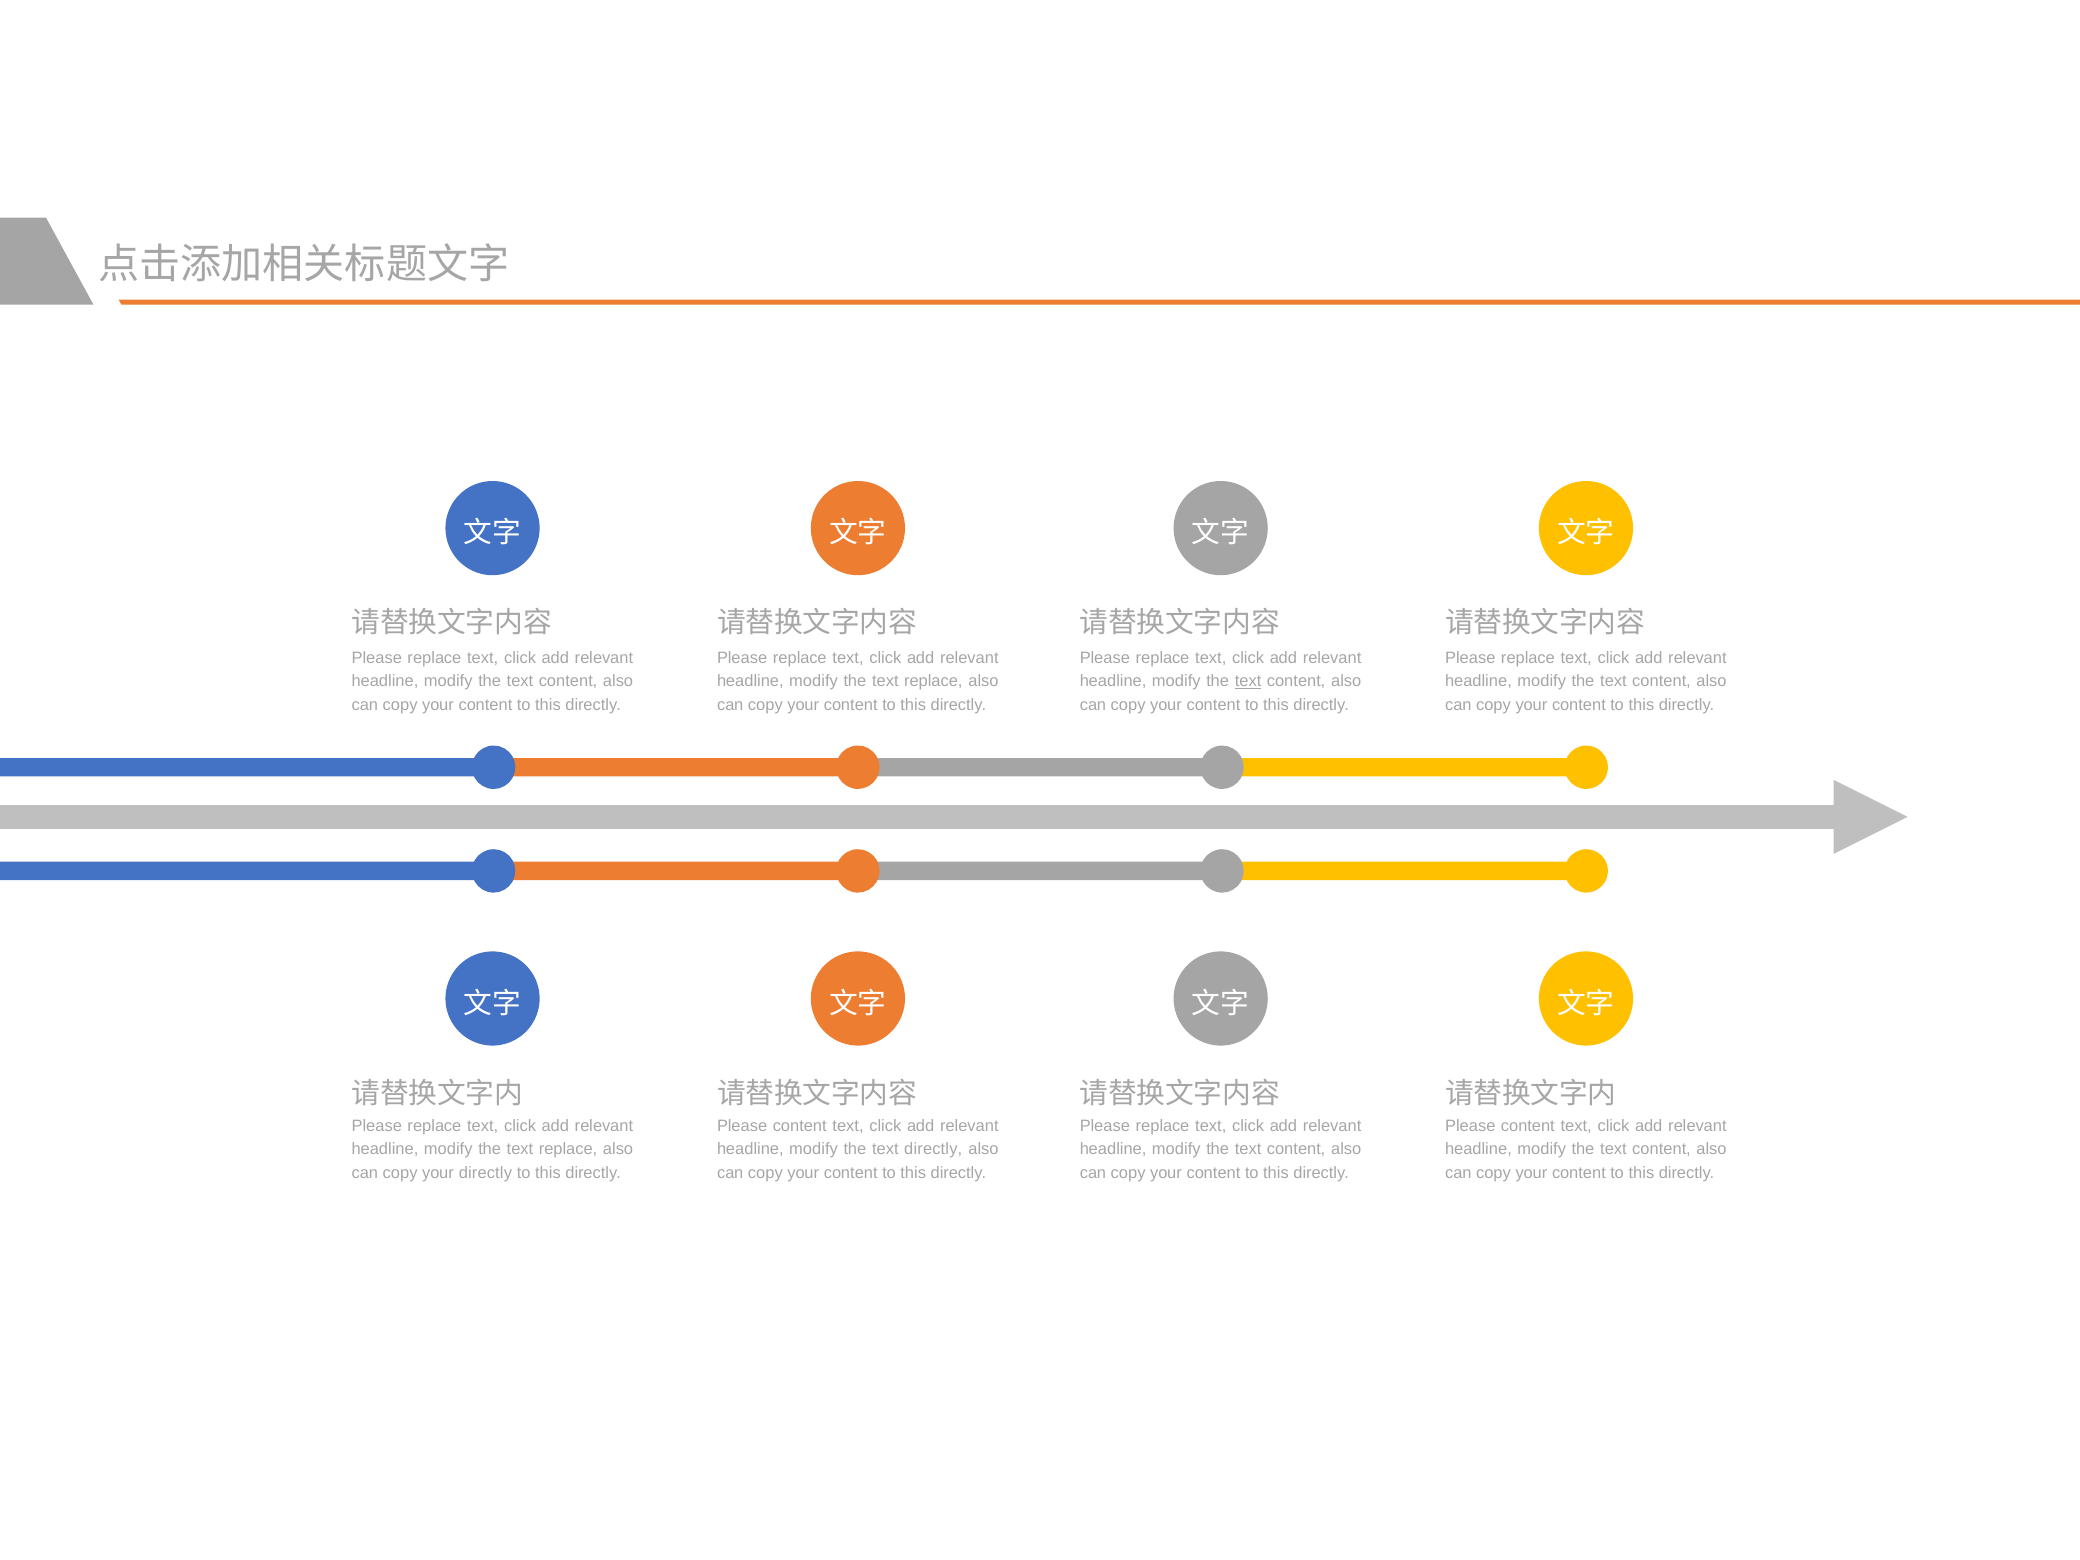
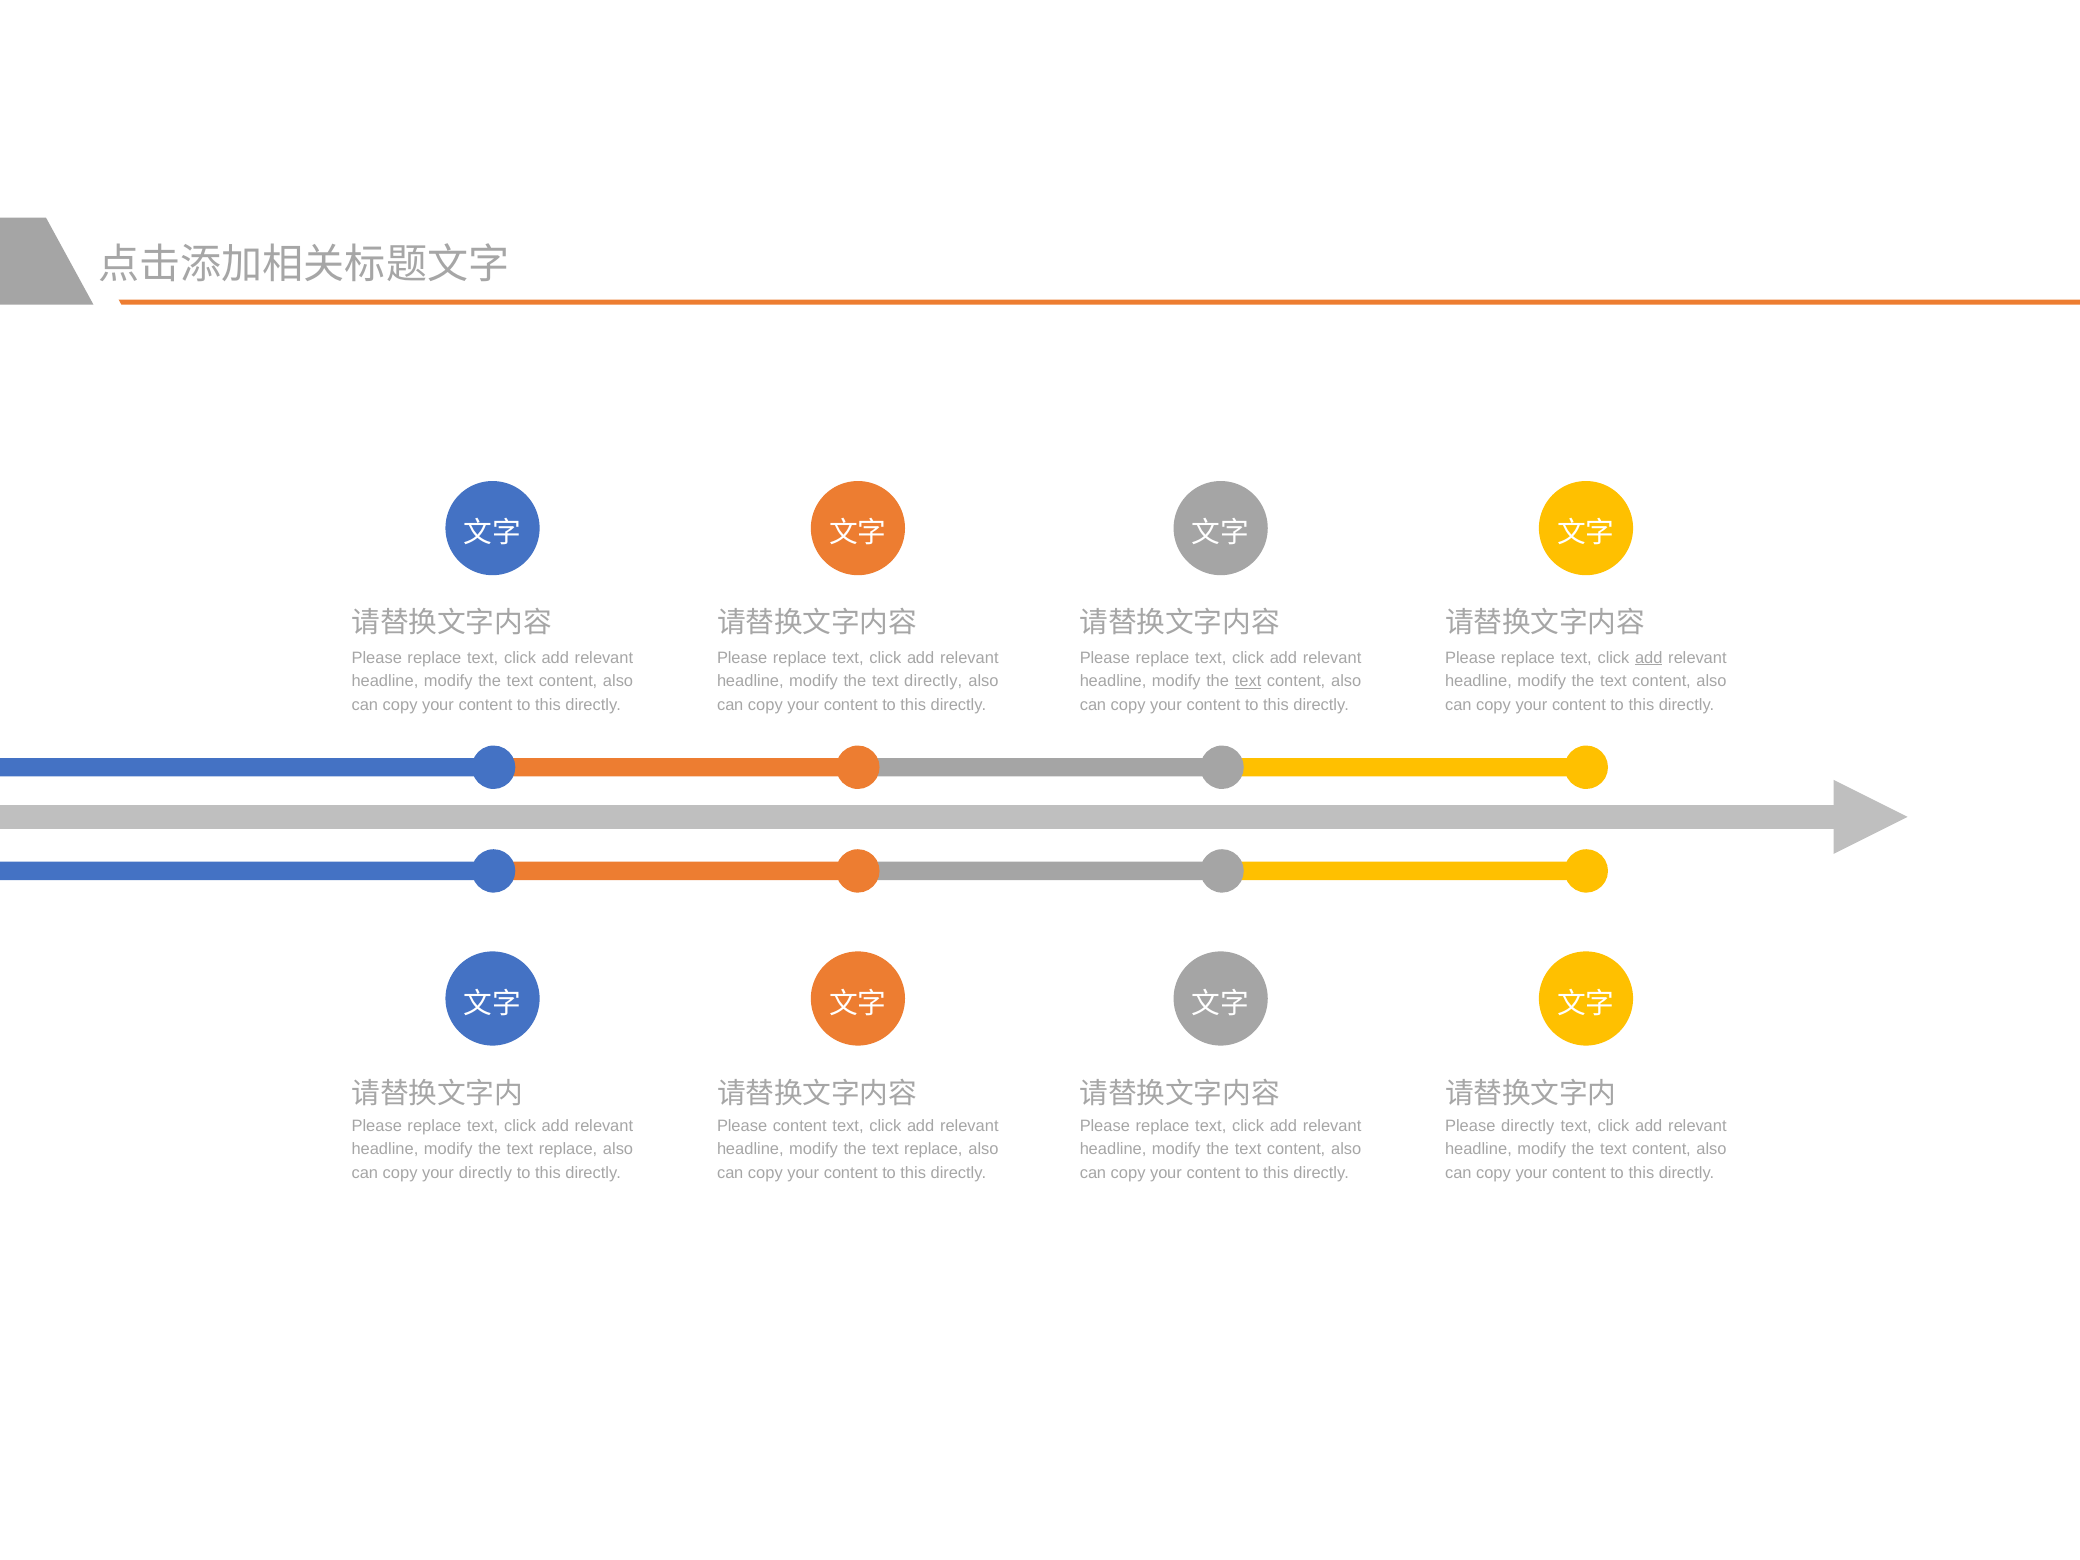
add underline: none -> present (1649, 658)
replace: replace -> directly (933, 681)
content: content -> directly (1528, 1126)
directly: directly -> replace (933, 1150)
